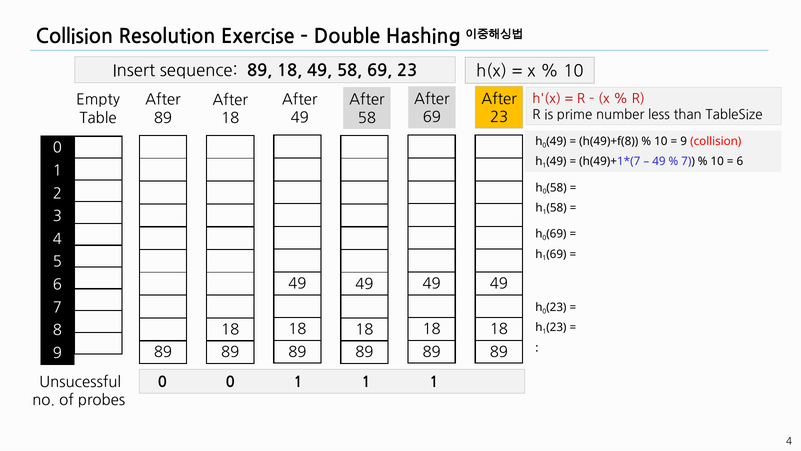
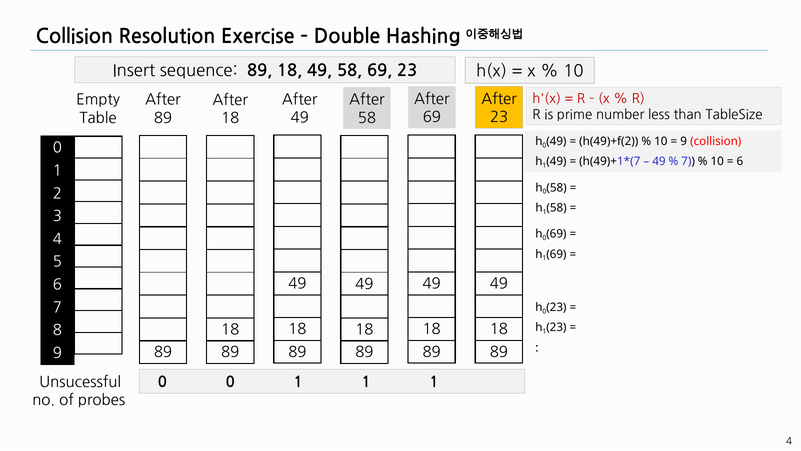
h(49)+f(8: h(49)+f(8 -> h(49)+f(2 (609, 141)
